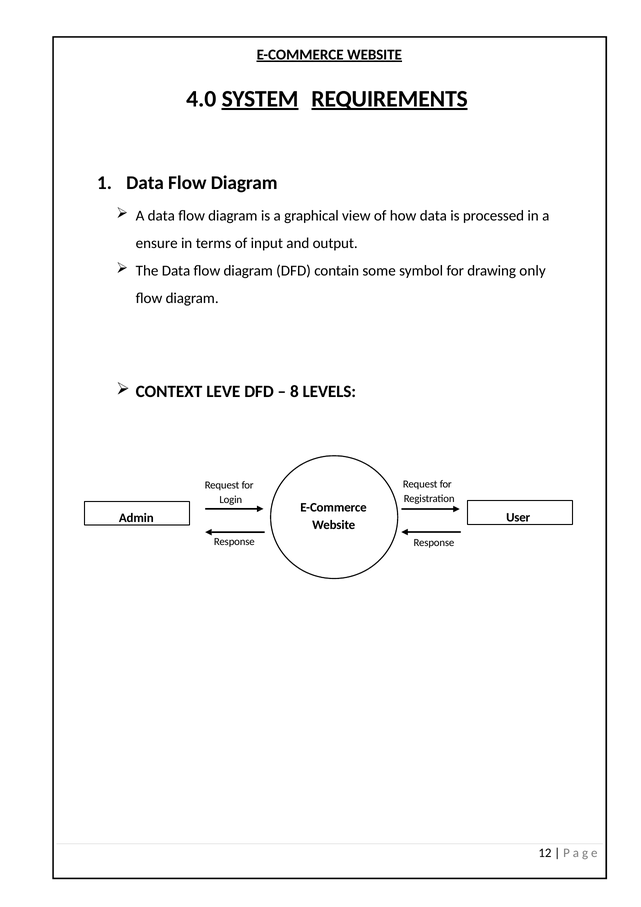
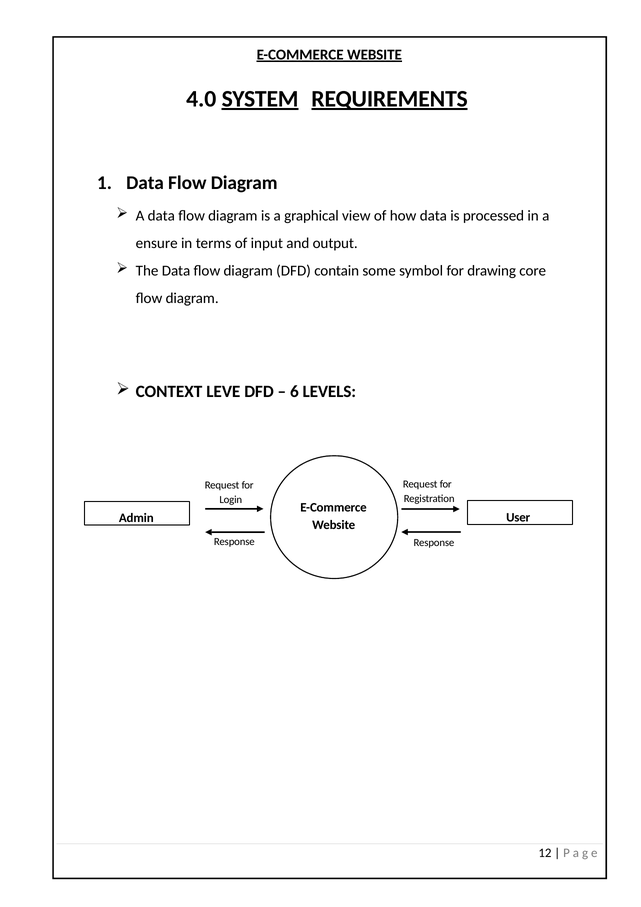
only: only -> core (533, 271)
8: 8 -> 6 (294, 392)
